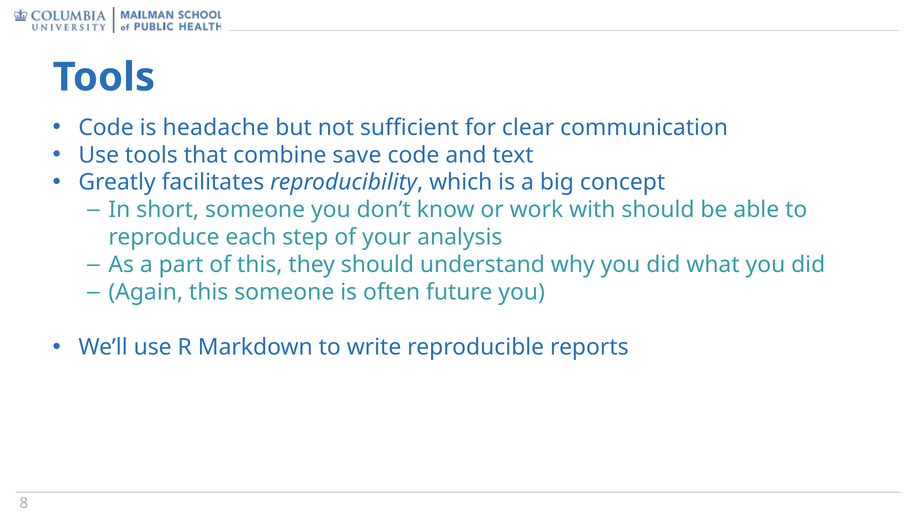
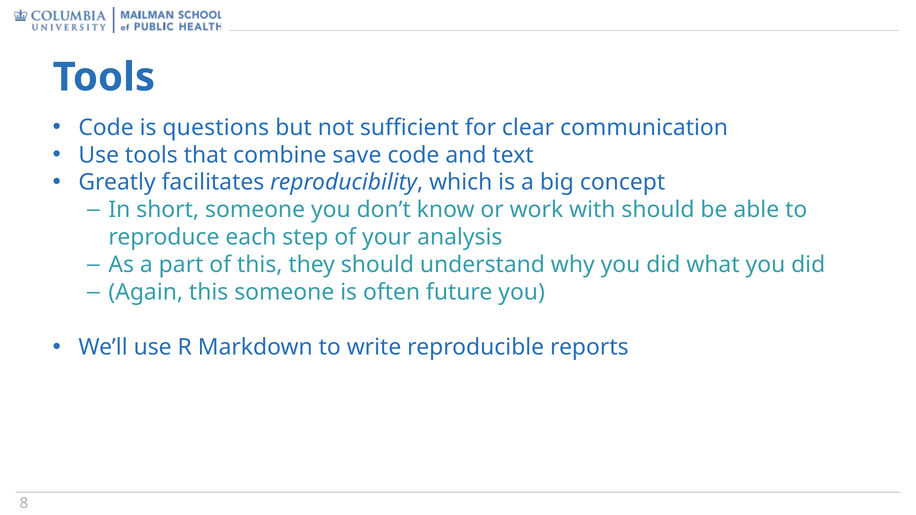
headache: headache -> questions (216, 128)
